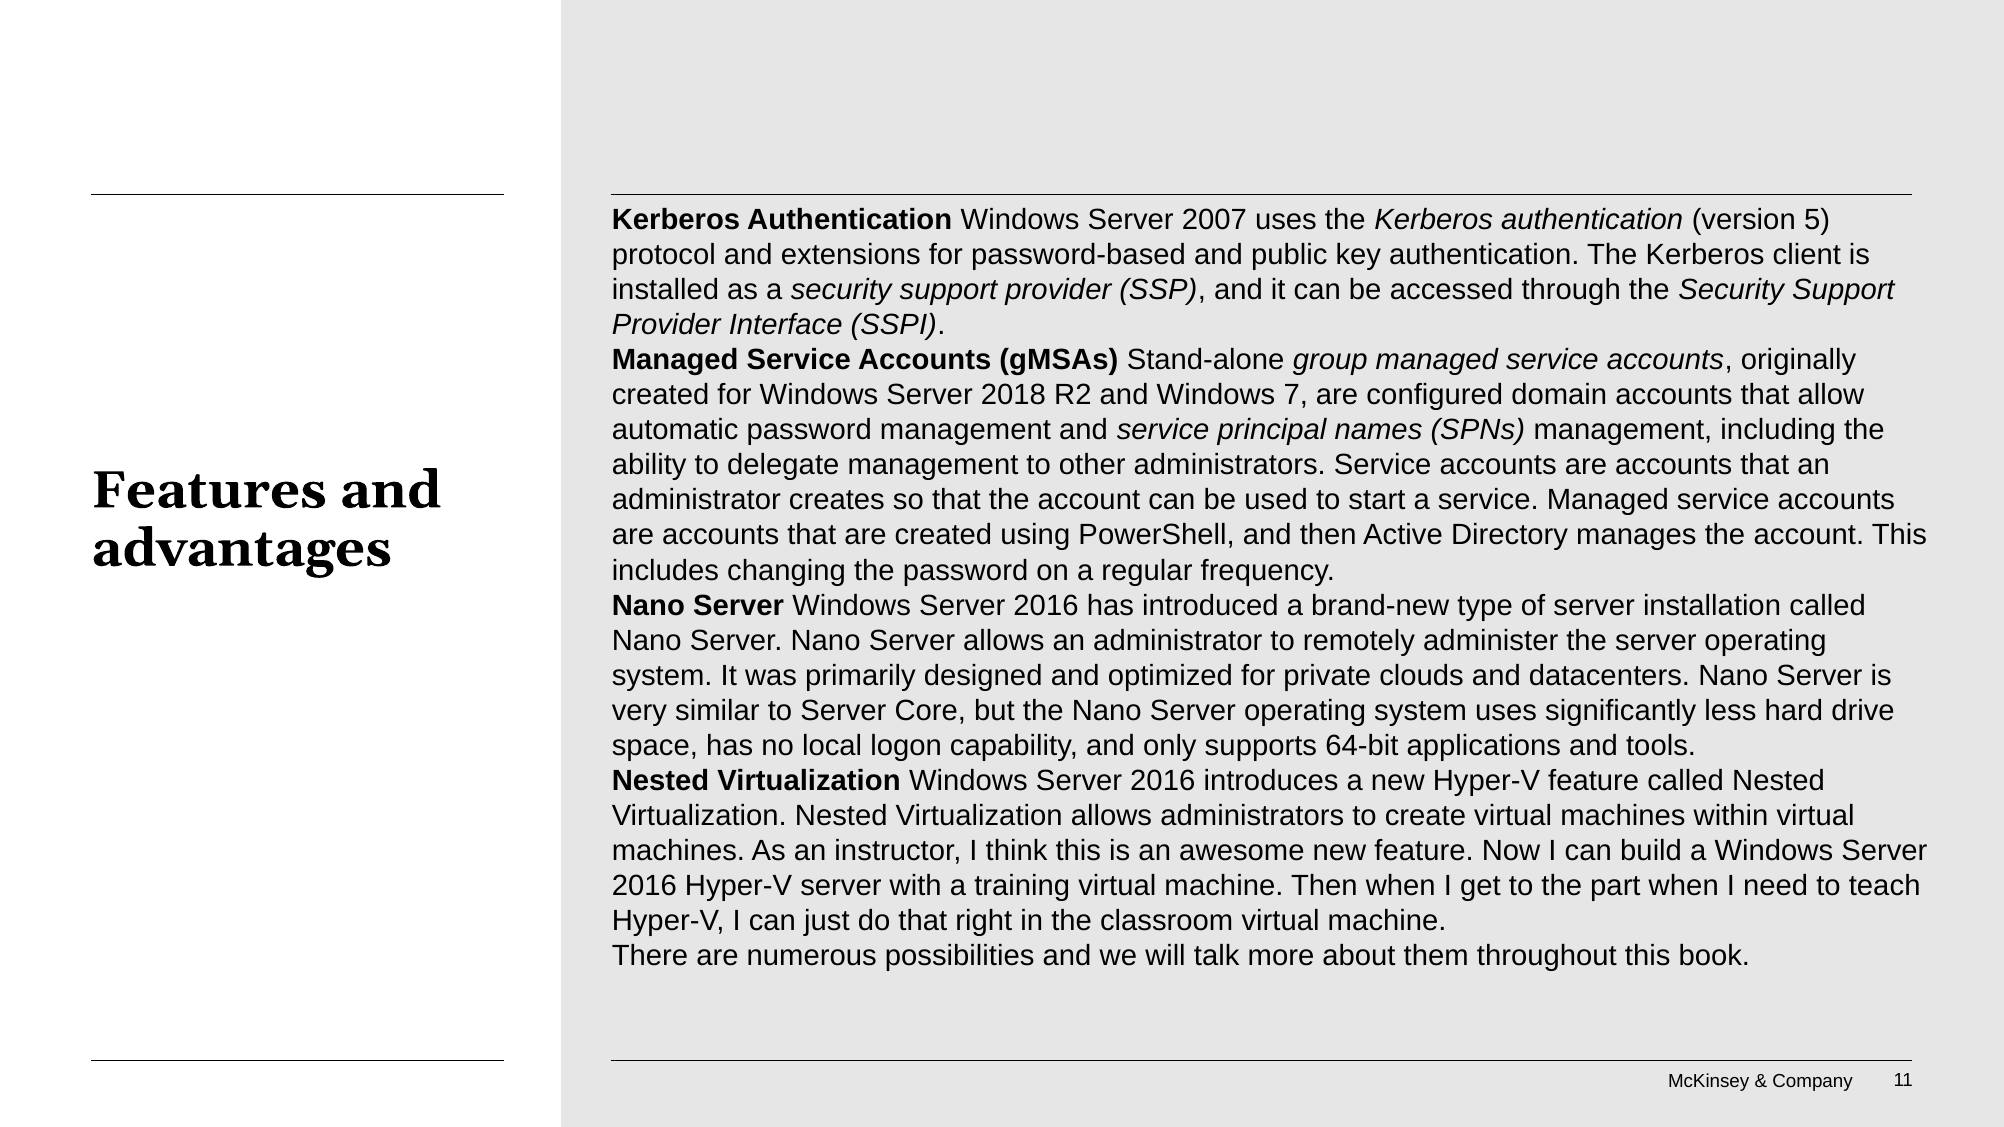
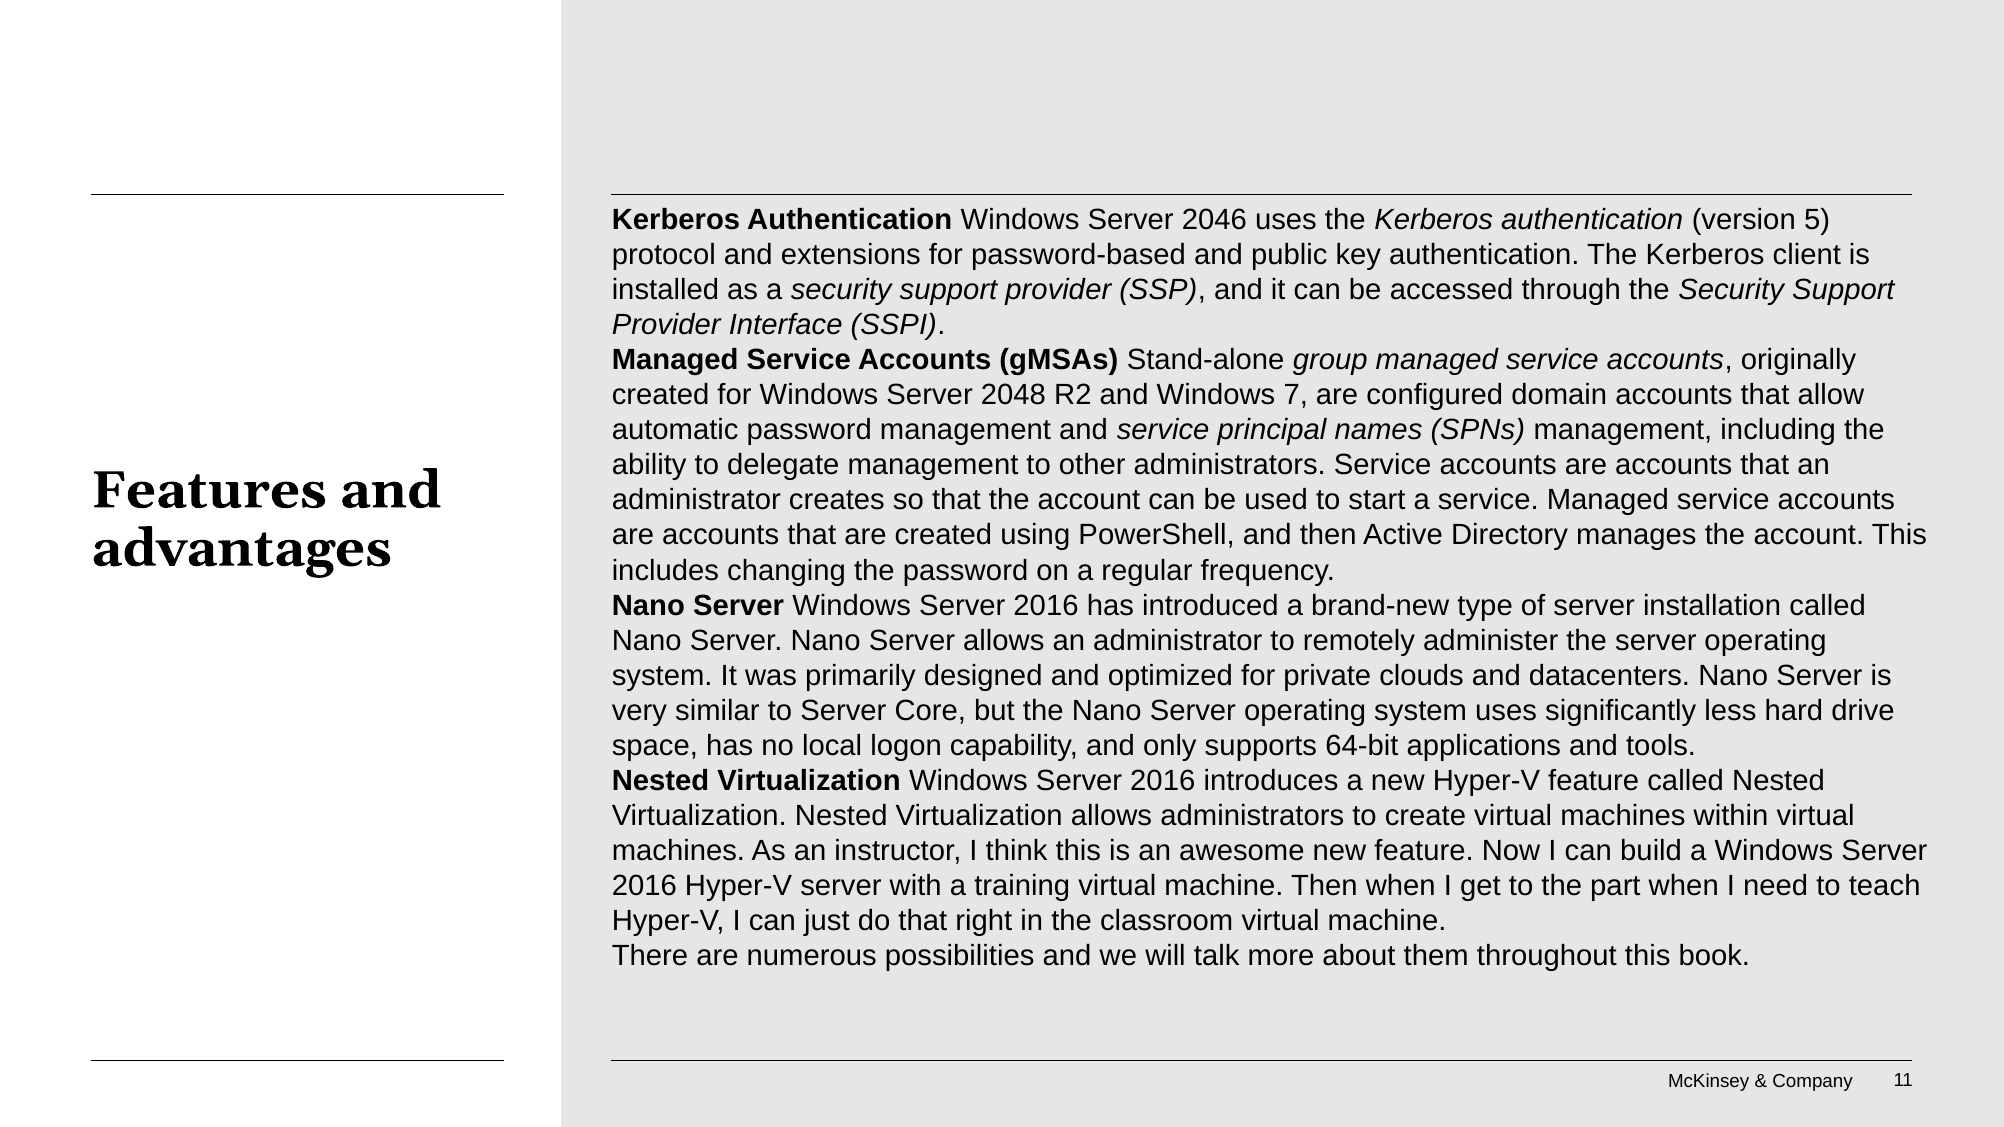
2007: 2007 -> 2046 (1214, 220)
2018: 2018 -> 2048 (1013, 395)
